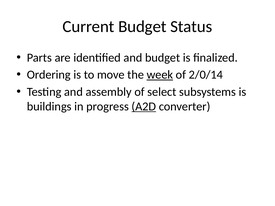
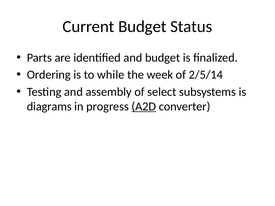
move: move -> while (111, 75)
week underline: present -> none (160, 75)
2/0/14: 2/0/14 -> 2/5/14 (206, 75)
buildings: buildings -> diagrams (49, 107)
